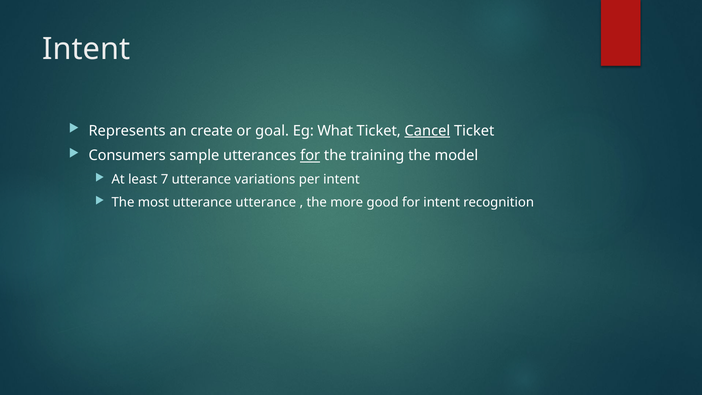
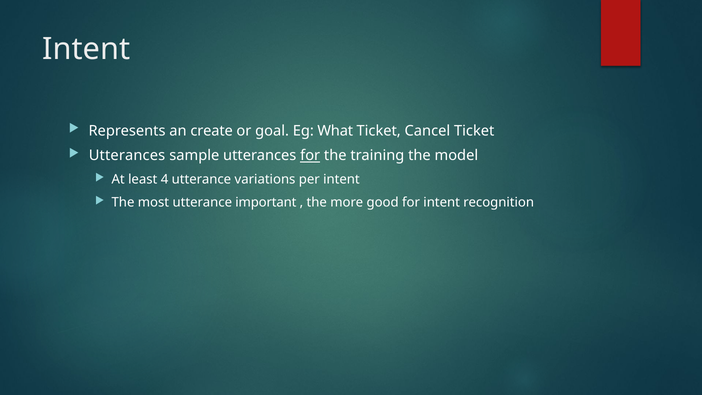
Cancel underline: present -> none (427, 131)
Consumers: Consumers -> Utterances (127, 156)
7: 7 -> 4 (165, 179)
utterance utterance: utterance -> important (266, 203)
